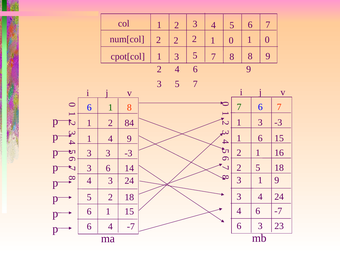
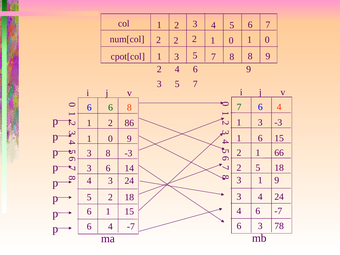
7 6 7: 7 -> 4 (279, 107)
1: 1 -> 6 (110, 107)
84: 84 -> 86 (129, 123)
1 4: 4 -> 0 (110, 139)
16: 16 -> 66 (279, 153)
3 3: 3 -> 8 (108, 153)
23: 23 -> 78 (279, 226)
